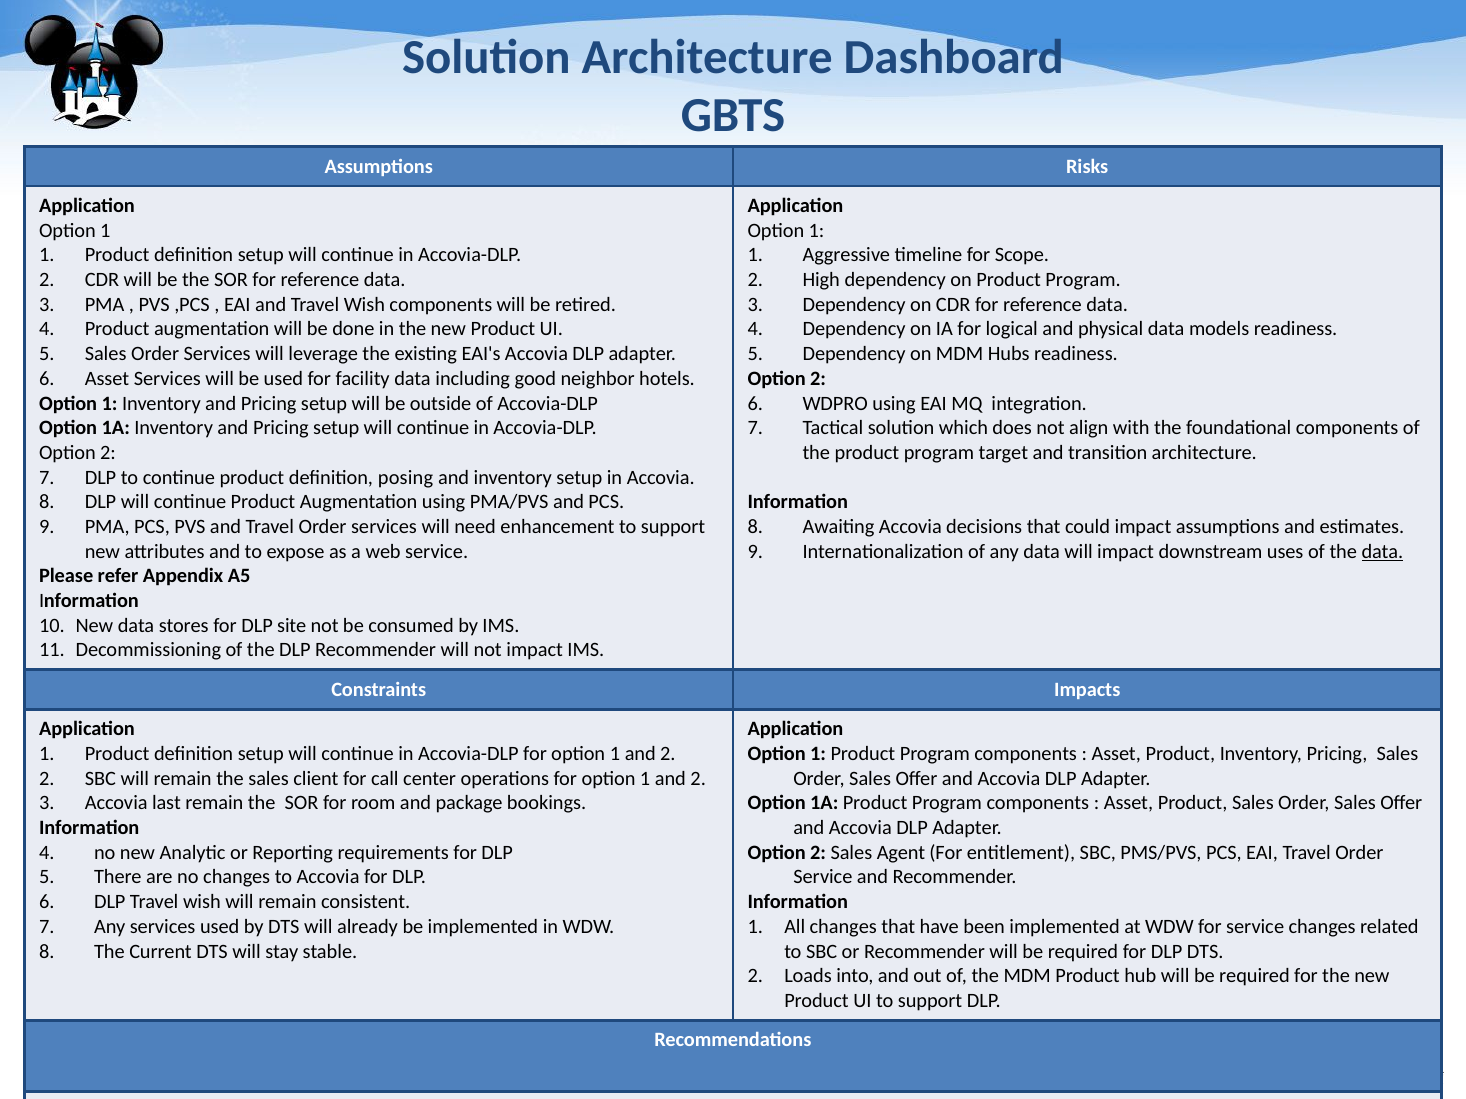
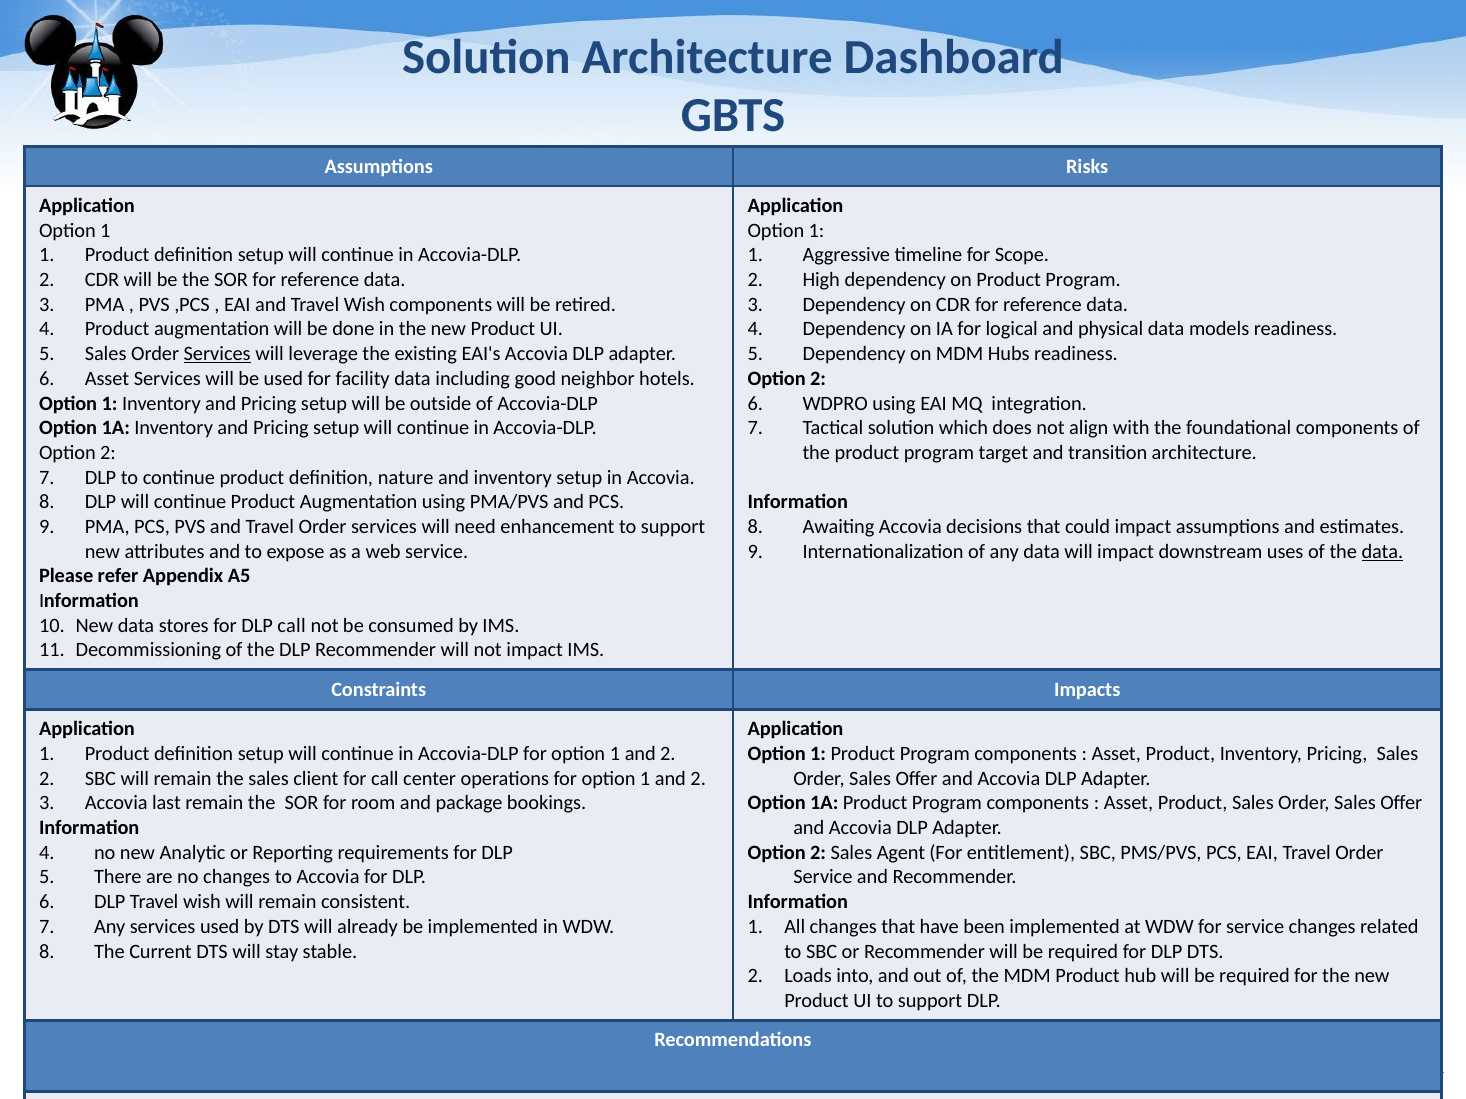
Services underline: none -> present (217, 354)
posing: posing -> nature (406, 478)
DLP site: site -> call (292, 626)
